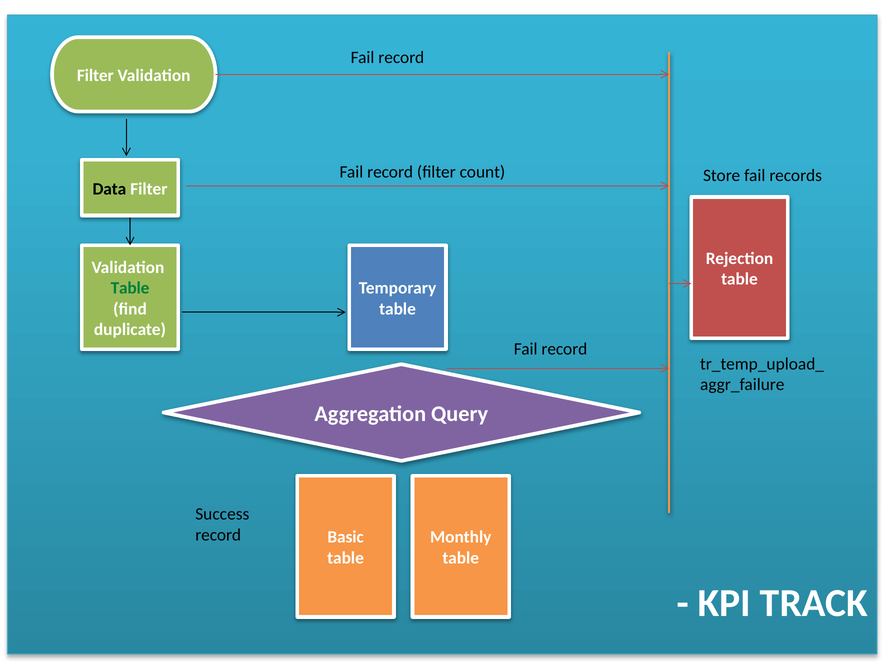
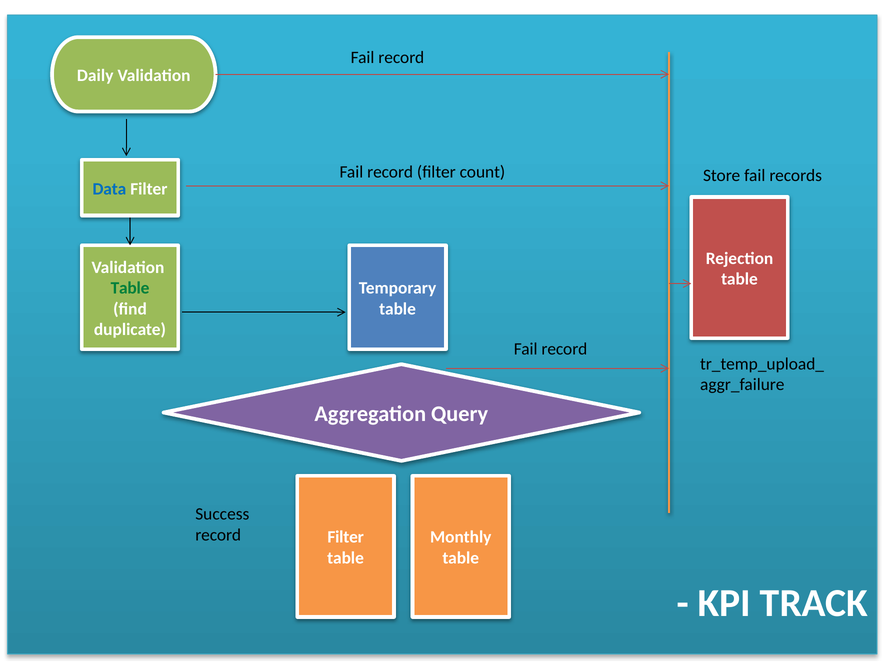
Filter: Filter -> Daily (95, 76)
Data colour: black -> blue (109, 189)
Basic: Basic -> Filter (346, 537)
